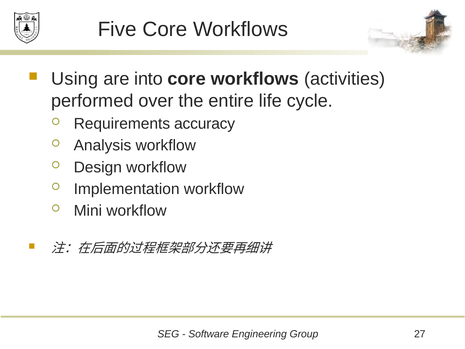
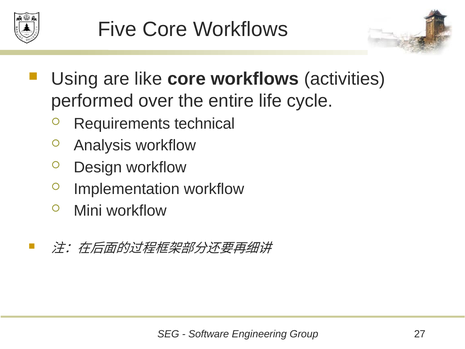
into: into -> like (148, 79)
accuracy: accuracy -> technical (205, 124)
